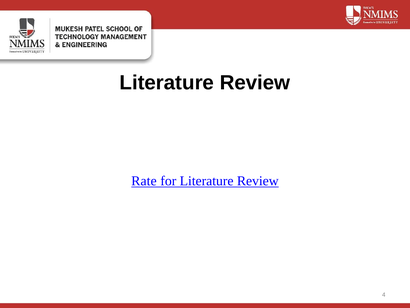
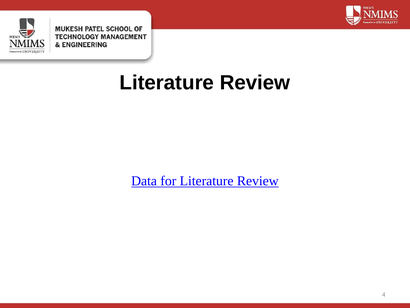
Rate: Rate -> Data (144, 181)
